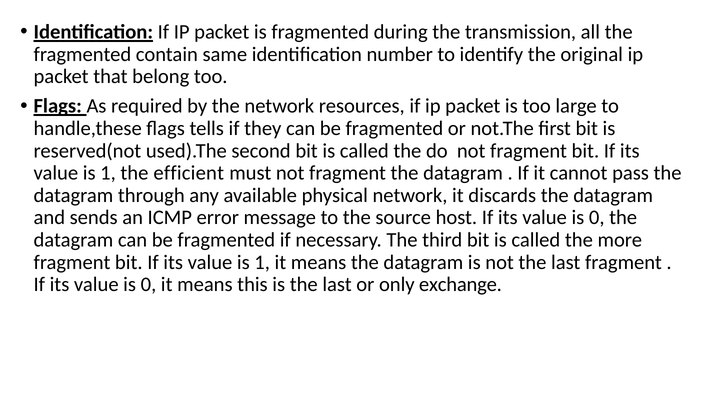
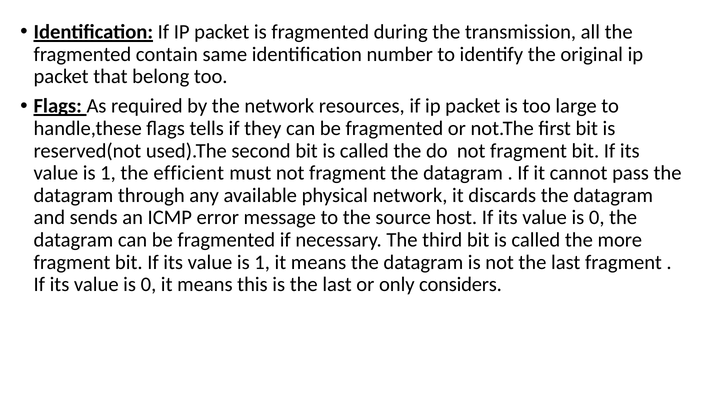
exchange: exchange -> considers (460, 284)
